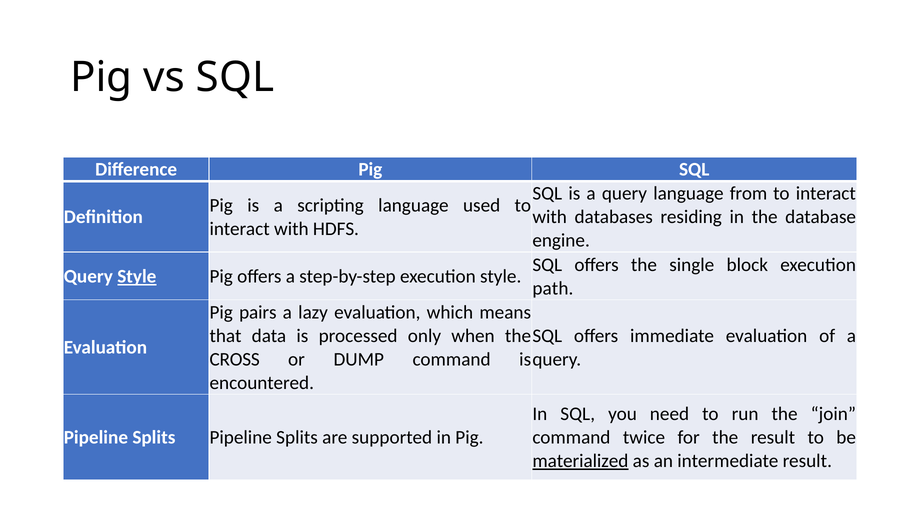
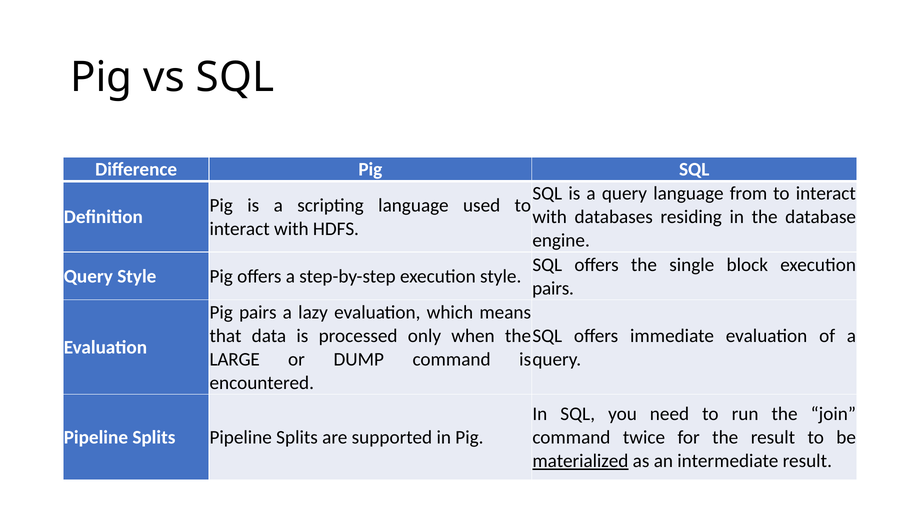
Style underline: present -> none (137, 276)
path: path -> pairs (553, 288)
CROSS: CROSS -> LARGE (235, 359)
